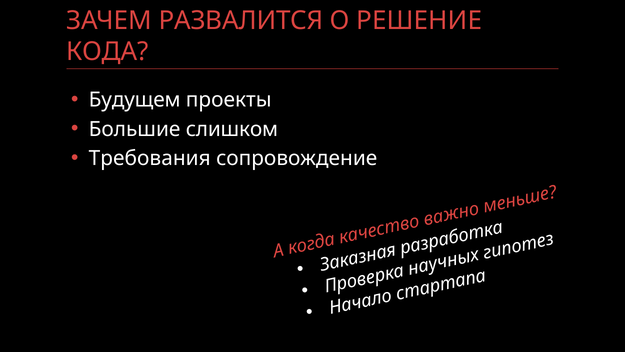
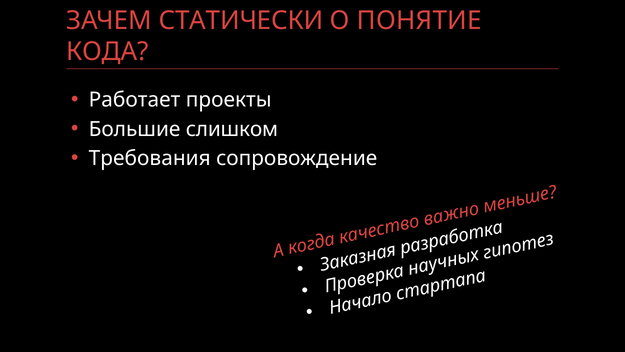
РАЗВАЛИТСЯ: РАЗВАЛИТСЯ -> СТАТИЧЕСКИ (241, 21)
РЕШЕНИЕ: РЕШЕНИЕ -> ПОНЯТИЕ (419, 21)
Будущем: Будущем -> Работает (135, 100)
